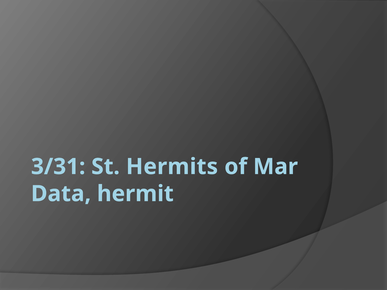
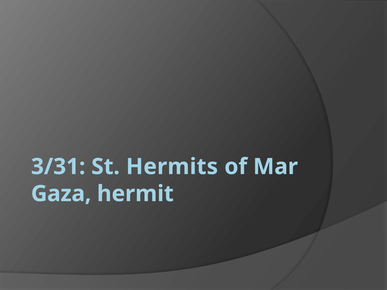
Data: Data -> Gaza (61, 194)
